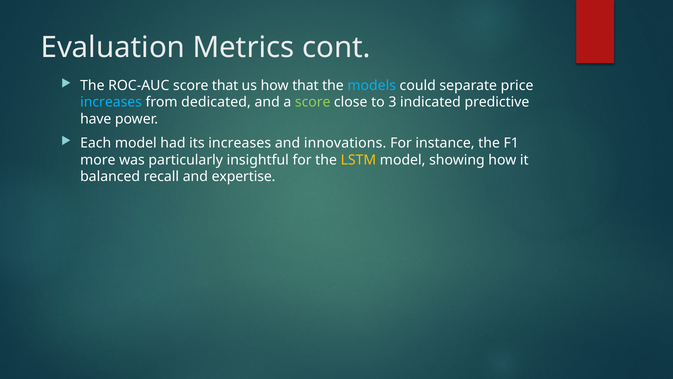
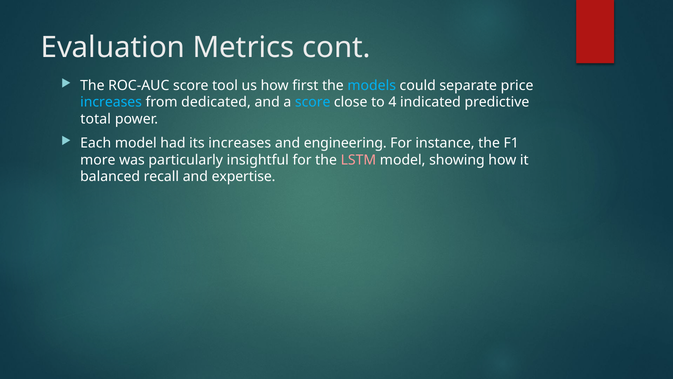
score that: that -> tool (225, 85)
how that: that -> first (305, 85)
score colour: light green -> light blue (313, 102)
3: 3 -> 4 (392, 102)
have: have -> total (96, 119)
innovations: innovations -> engineering (345, 143)
LSTM colour: yellow -> pink (358, 160)
